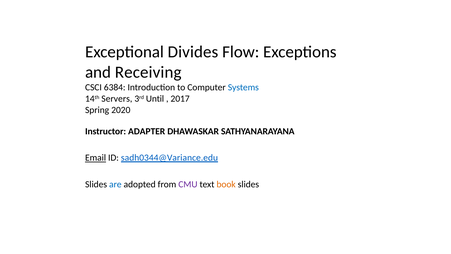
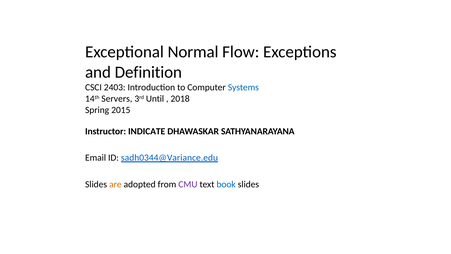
Divides: Divides -> Normal (193, 52)
Receiving: Receiving -> Definition (148, 72)
6384: 6384 -> 2403 (115, 87)
2017: 2017 -> 2018 (180, 99)
2020: 2020 -> 2015 (121, 110)
ADAPTER: ADAPTER -> INDICATE (147, 131)
Email underline: present -> none (96, 158)
are colour: blue -> orange (115, 184)
book colour: orange -> blue (226, 184)
